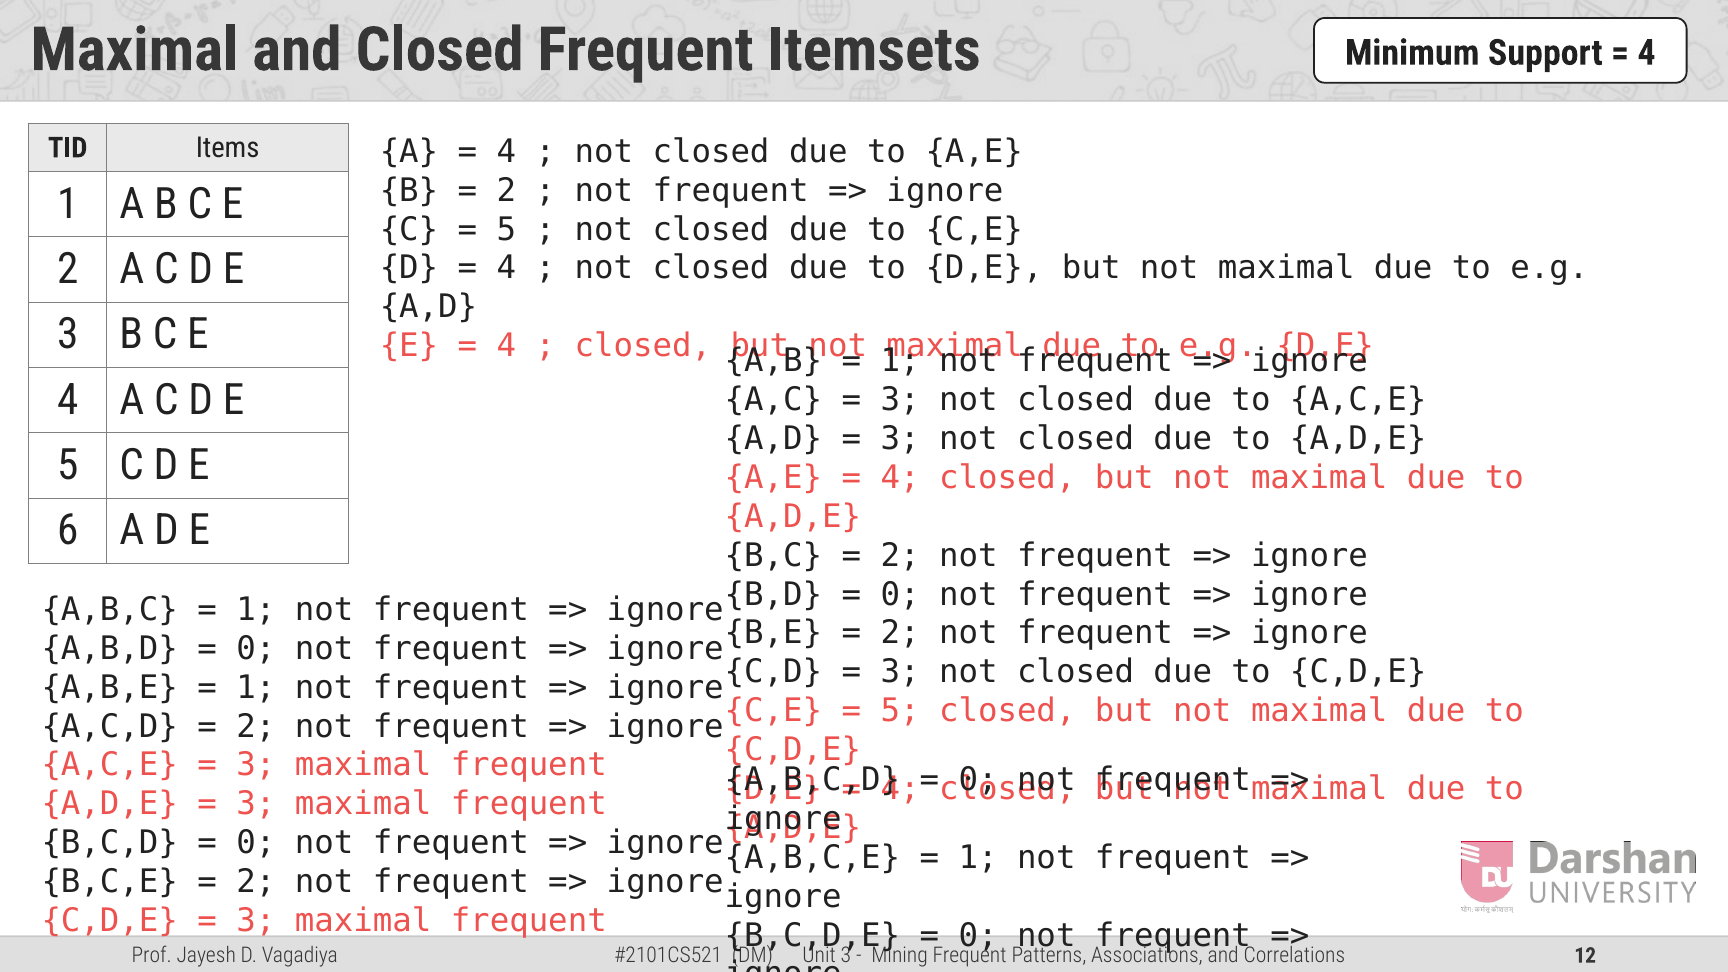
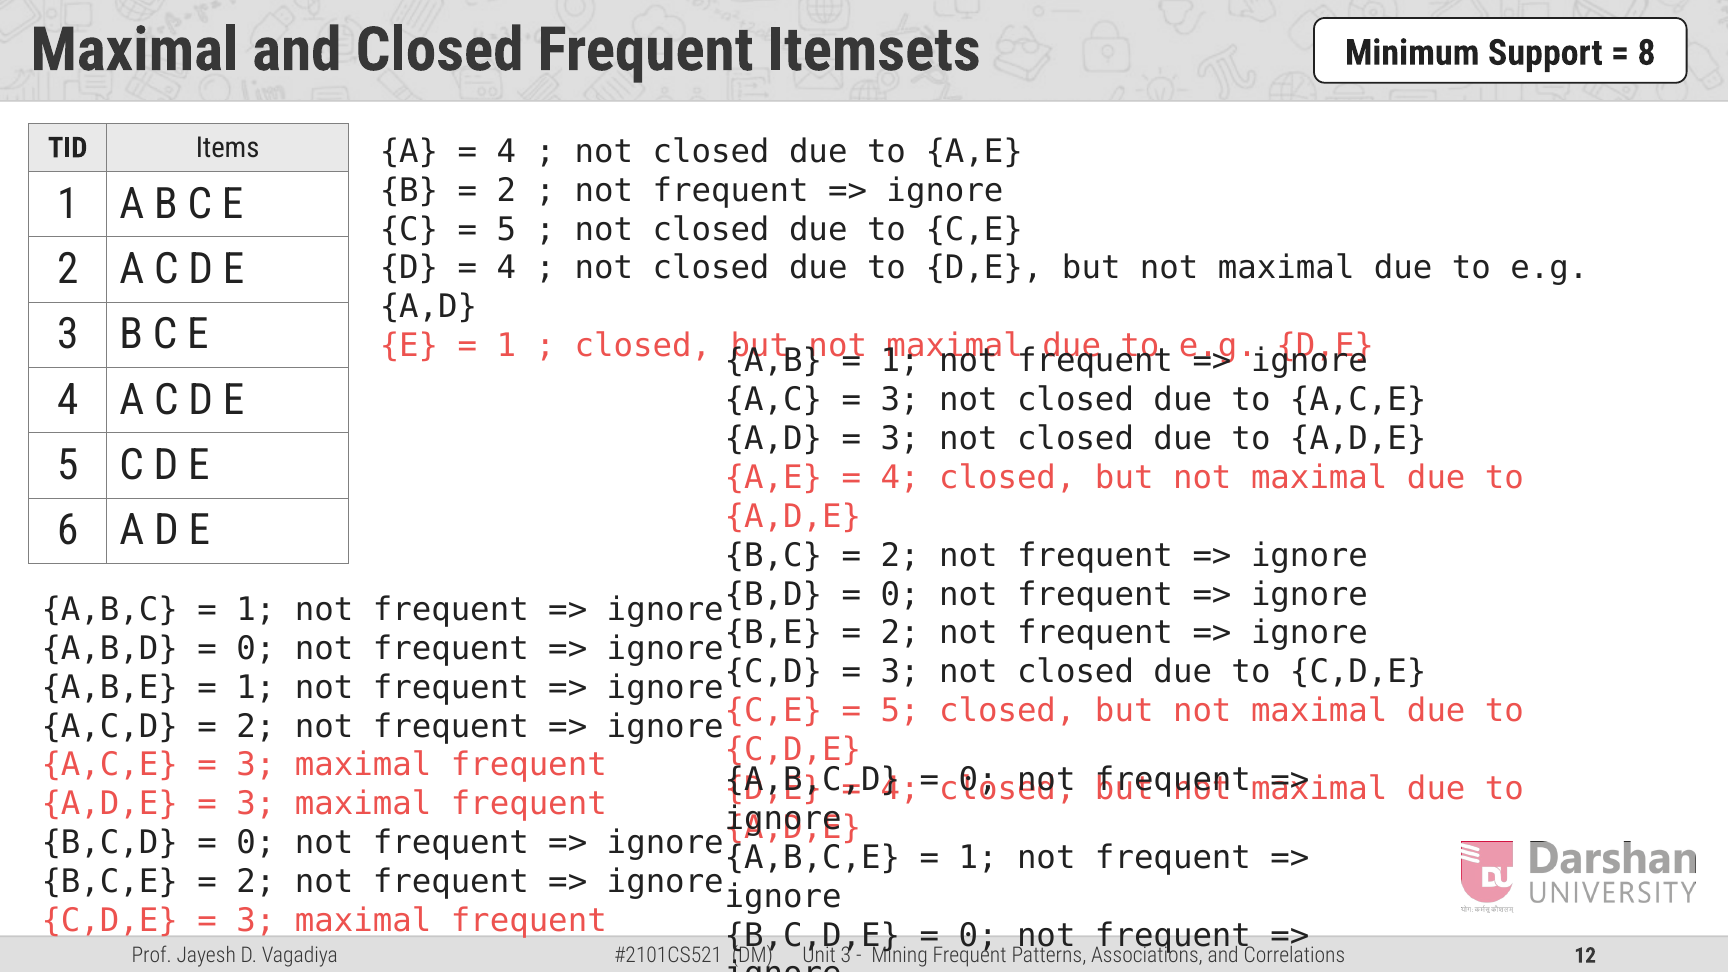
4: 4 -> 8 (1647, 53)
4: 4 -> 1 (506, 346)
